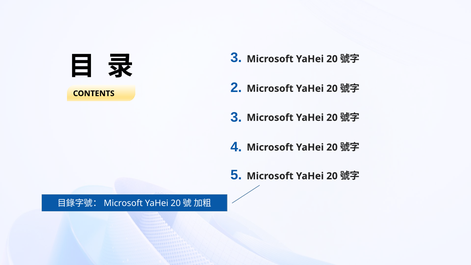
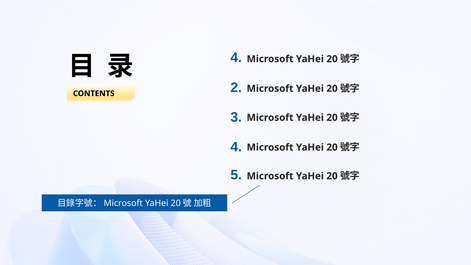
3: 3 -> 4 (236, 58)
